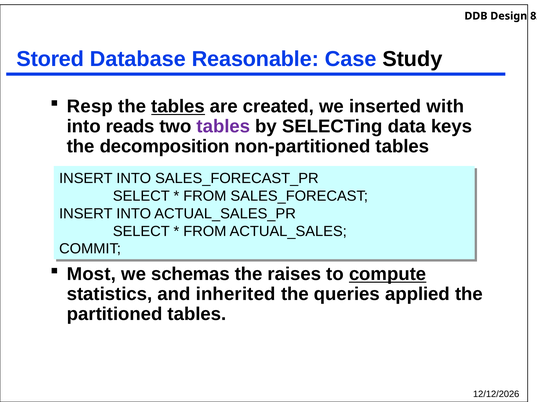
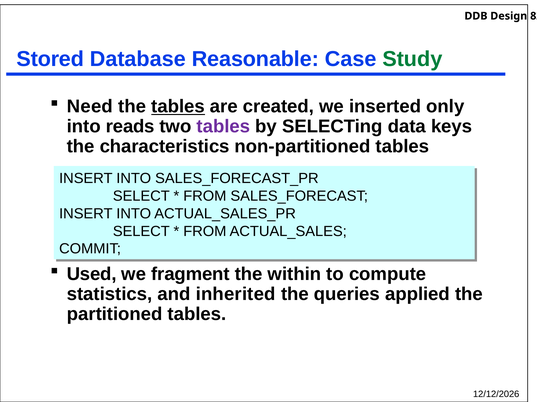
Study colour: black -> green (412, 59)
Resp: Resp -> Need (90, 107)
with: with -> only (445, 107)
decomposition: decomposition -> characteristics (165, 147)
Most: Most -> Used (92, 275)
schemas: schemas -> fragment (190, 275)
raises: raises -> within (294, 275)
compute underline: present -> none (388, 275)
